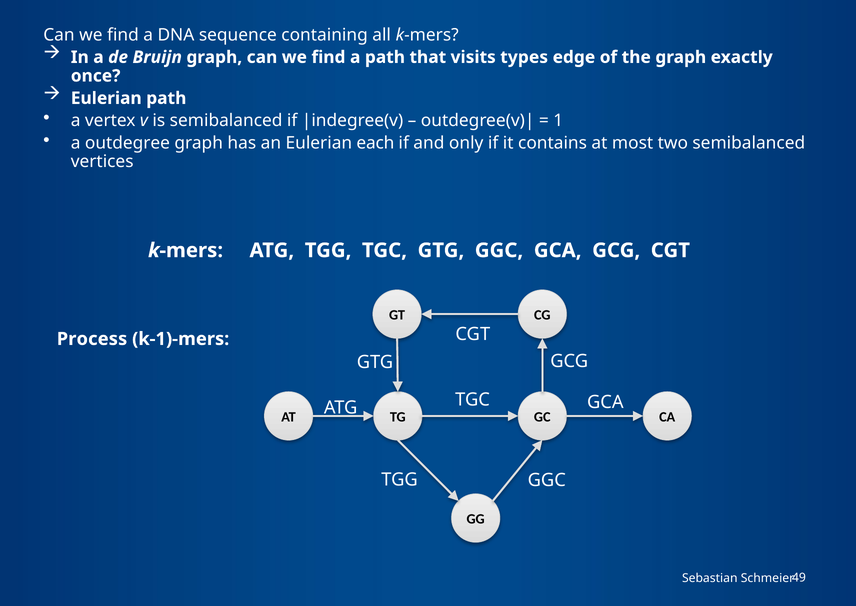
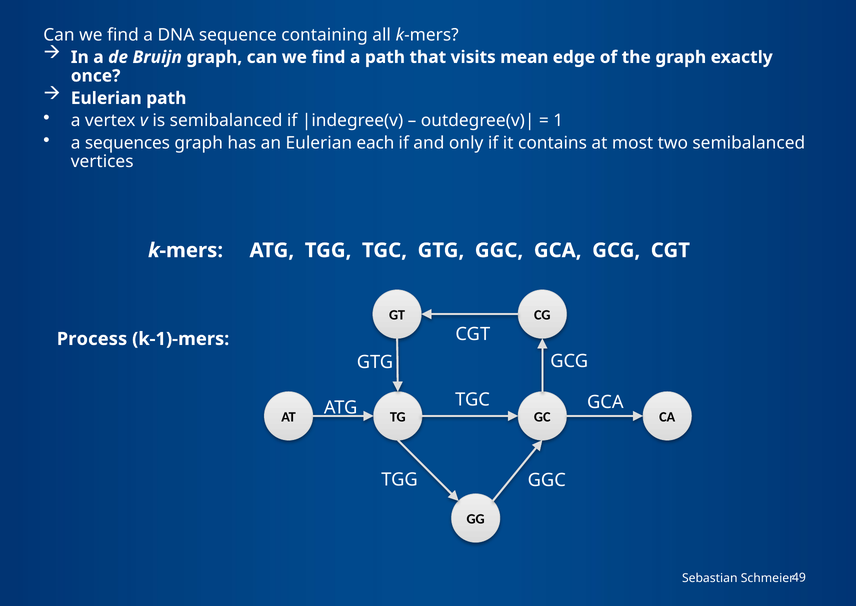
types: types -> mean (524, 57)
outdegree: outdegree -> sequences (127, 143)
